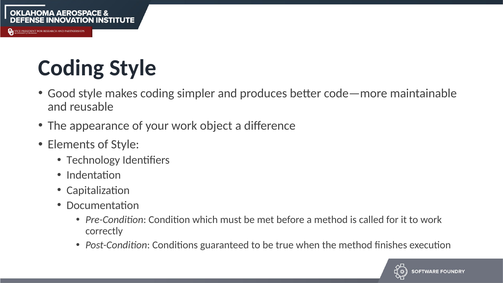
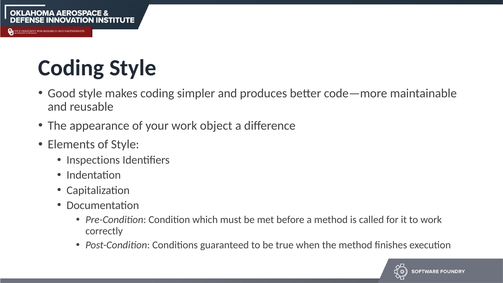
Technology: Technology -> Inspections (93, 160)
